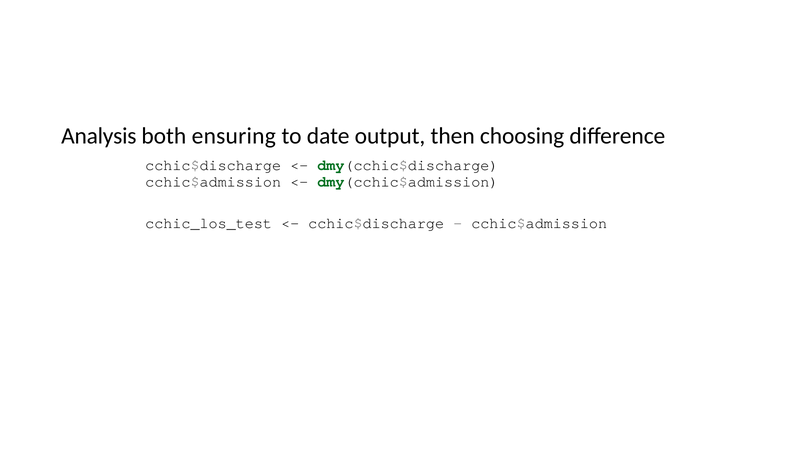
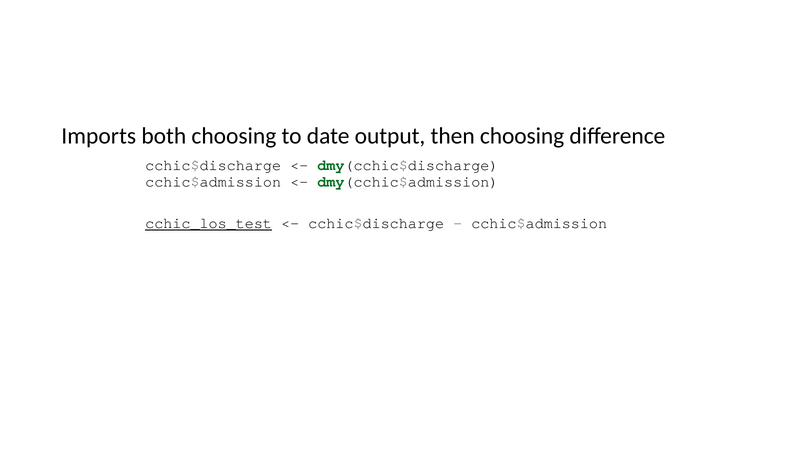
Analysis: Analysis -> Imports (99, 136)
both ensuring: ensuring -> choosing (234, 136)
cchic_los_test underline: none -> present (209, 223)
